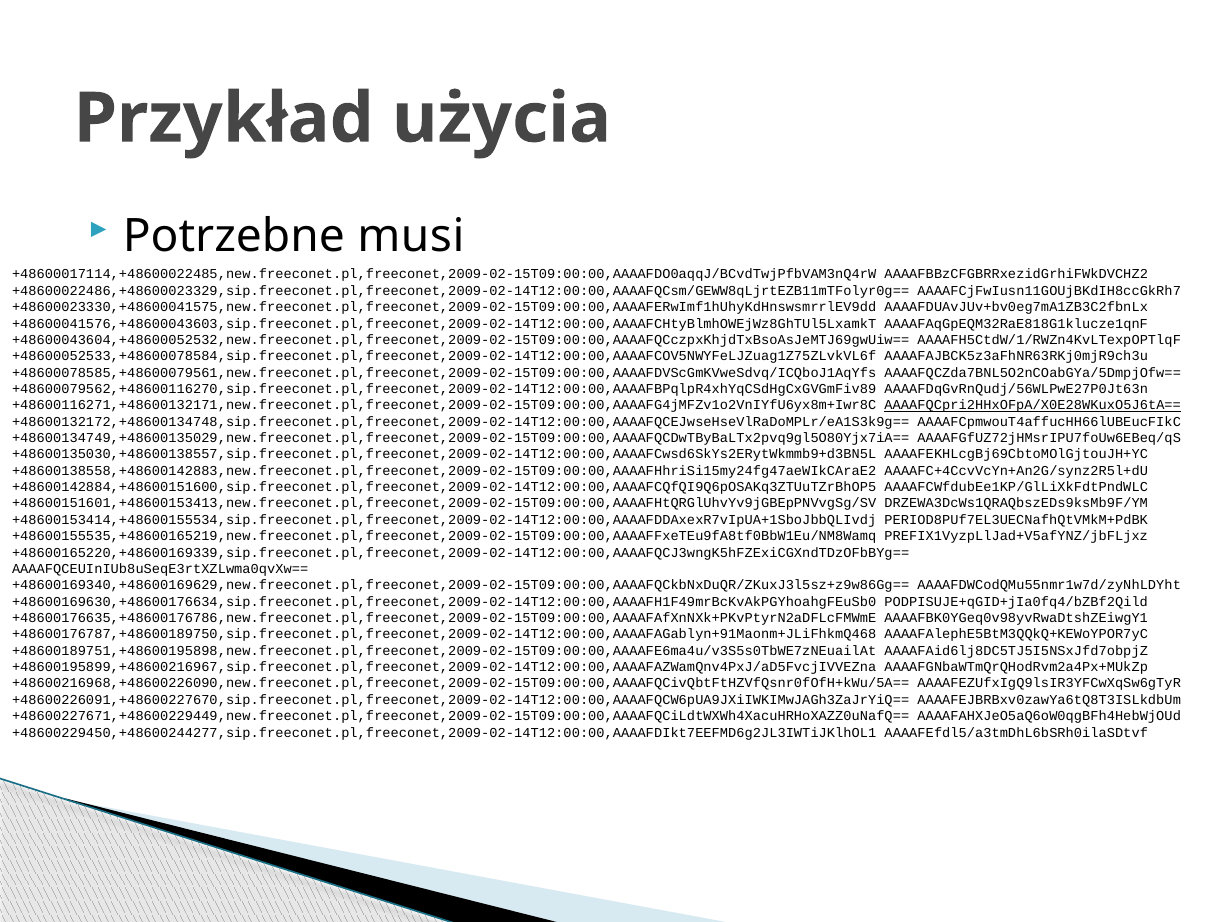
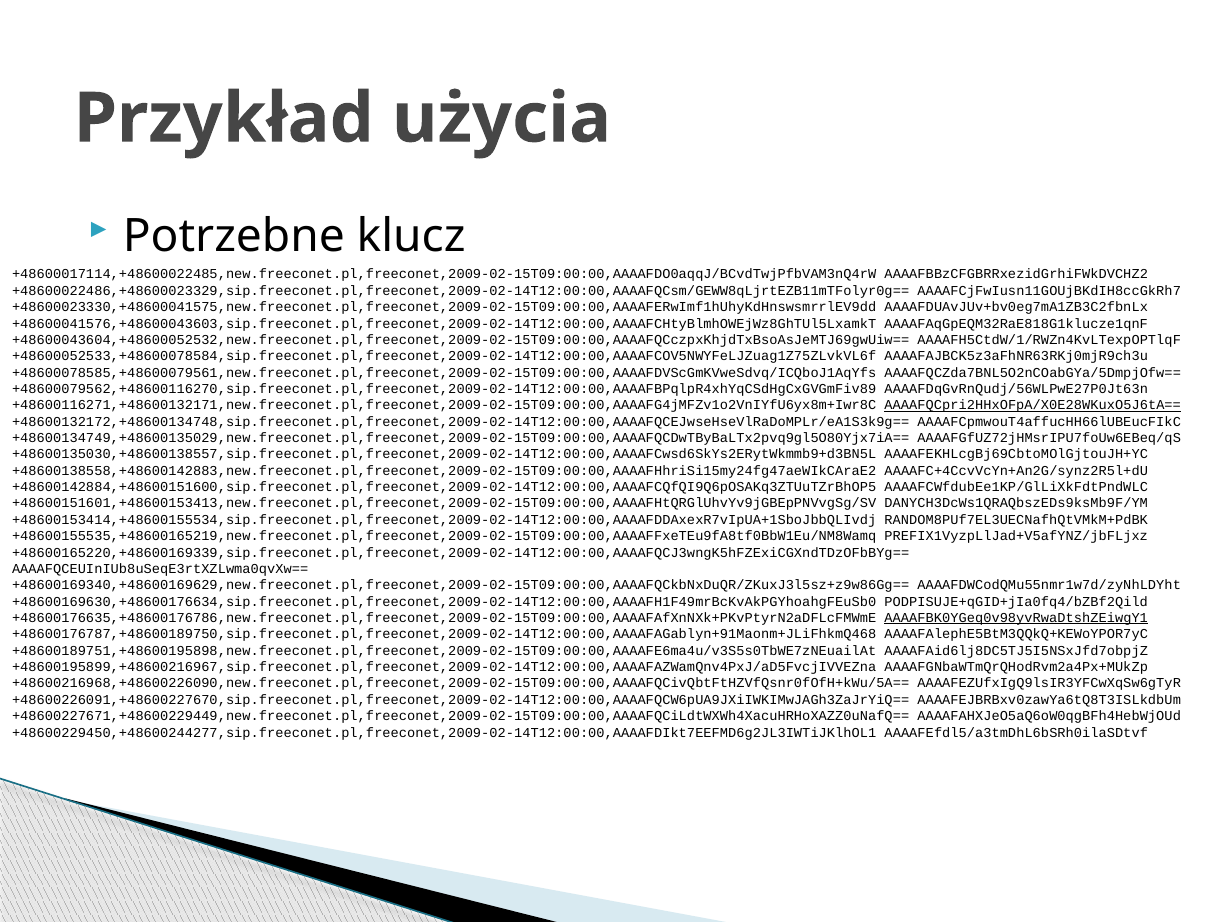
musi: musi -> klucz (411, 236)
DRZEWA3DcWs1QRAQbszEDs9ksMb9F/YM: DRZEWA3DcWs1QRAQbszEDs9ksMb9F/YM -> DANYCH3DcWs1QRAQbszEDs9ksMb9F/YM (1016, 504)
PERIOD8PUf7EL3UECNafhQtVMkM+PdBK: PERIOD8PUf7EL3UECNafhQtVMkM+PdBK -> RANDOM8PUf7EL3UECNafhQtVMkM+PdBK (1016, 520)
AAAAFBK0YGeq0v98yvRwaDtshZEiwgY1 underline: none -> present (1016, 618)
